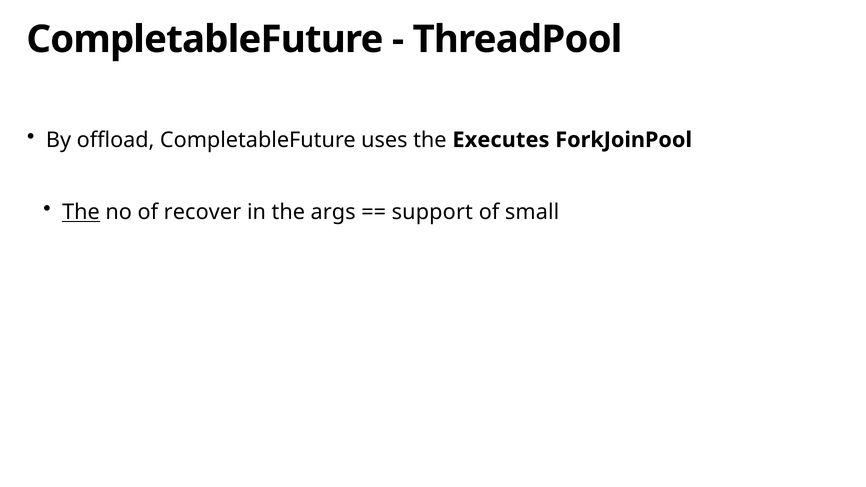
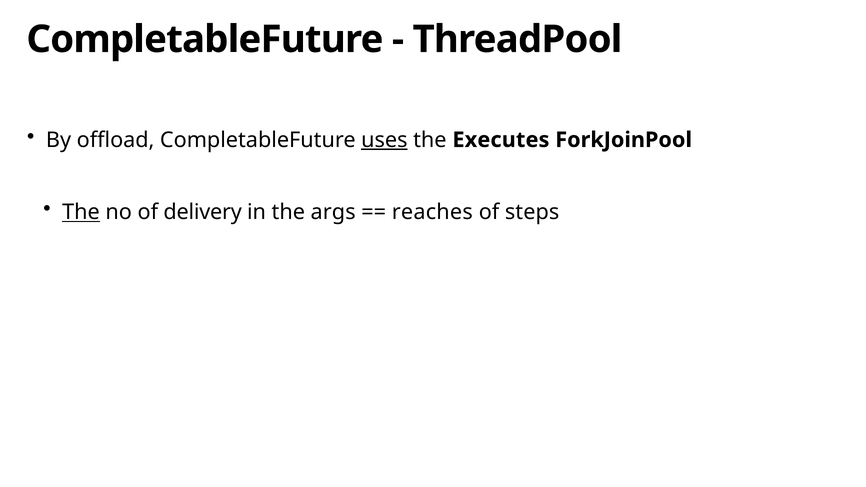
uses underline: none -> present (384, 140)
recover: recover -> delivery (203, 212)
support: support -> reaches (432, 212)
small: small -> steps (532, 212)
